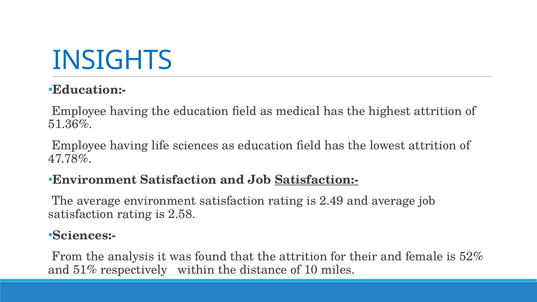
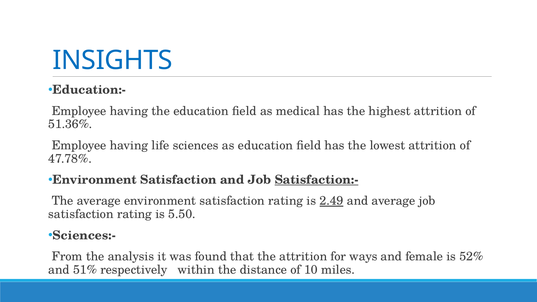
2.49 underline: none -> present (332, 201)
2.58: 2.58 -> 5.50 (182, 214)
their: their -> ways (363, 256)
